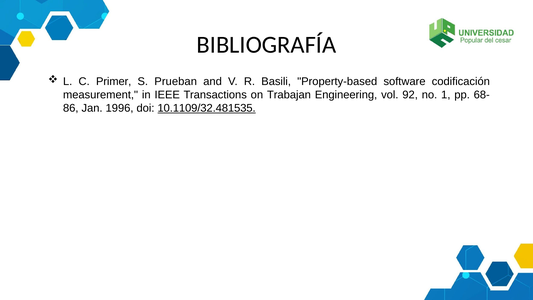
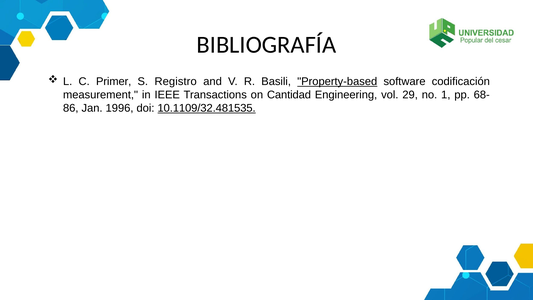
Prueban: Prueban -> Registro (176, 81)
Property-based underline: none -> present (337, 81)
Trabajan: Trabajan -> Cantidad (289, 95)
92: 92 -> 29 (410, 95)
